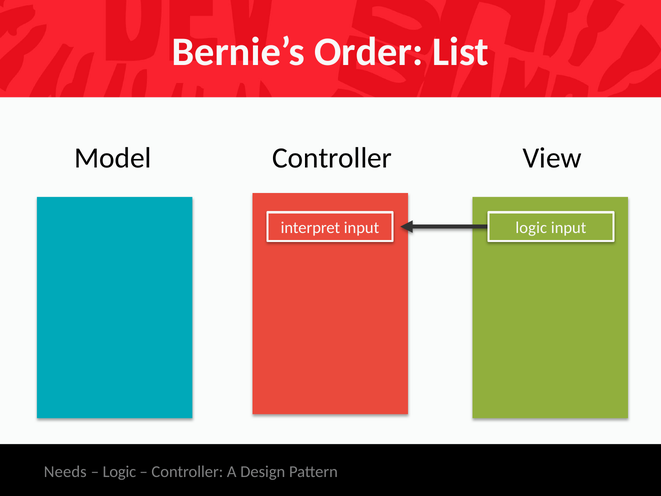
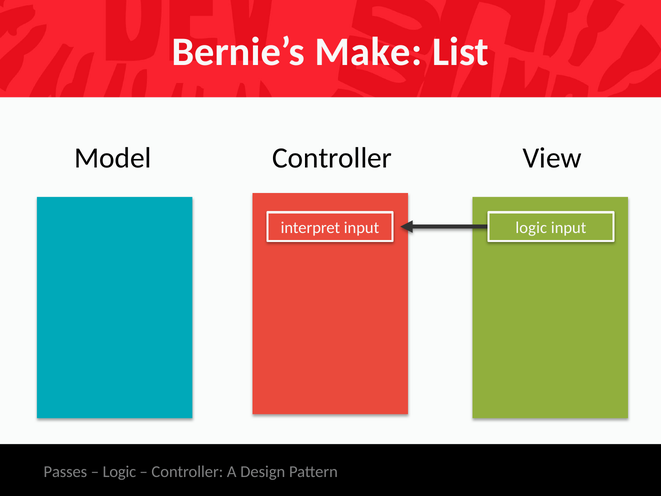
Order: Order -> Make (368, 52)
Needs: Needs -> Passes (65, 472)
